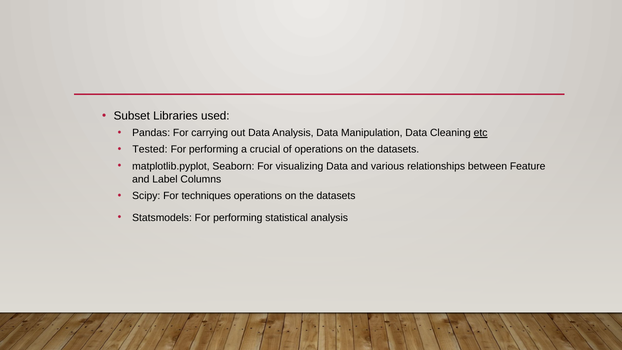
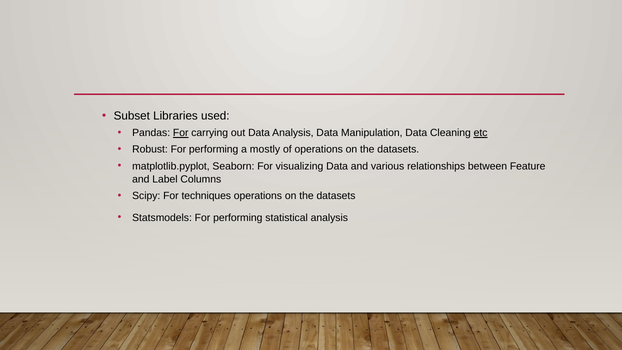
For underline: none -> present (181, 133)
Tested: Tested -> Robust (150, 150)
crucial: crucial -> mostly (265, 150)
